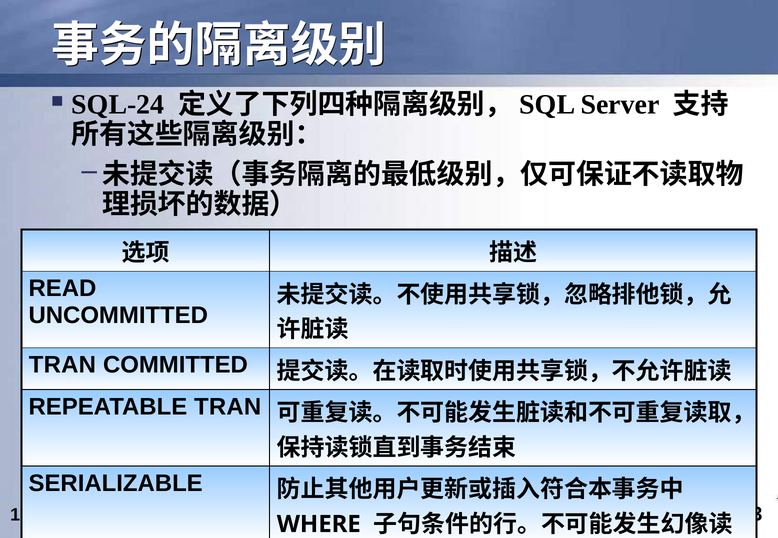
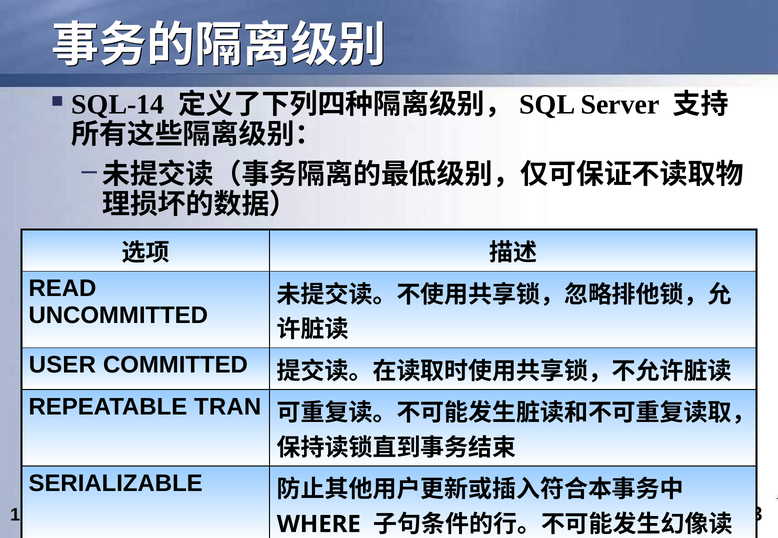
SQL-24: SQL-24 -> SQL-14 (118, 105)
TRAN: TRAN -> USER (62, 365)
